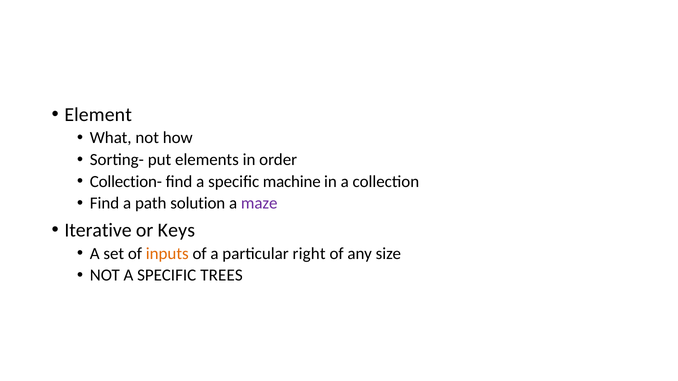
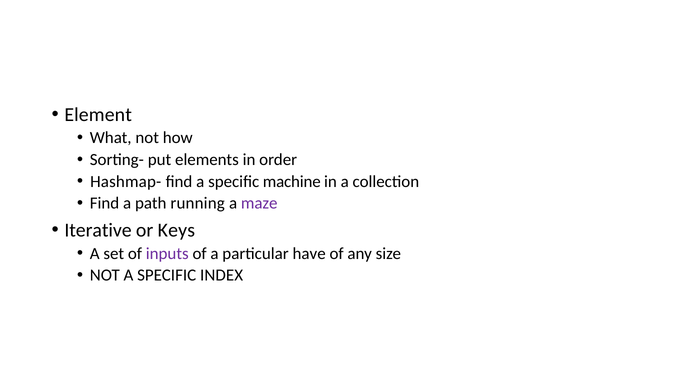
Collection-: Collection- -> Hashmap- (126, 182)
solution: solution -> running (198, 203)
inputs colour: orange -> purple (167, 254)
right: right -> have (309, 254)
TREES: TREES -> INDEX (222, 276)
